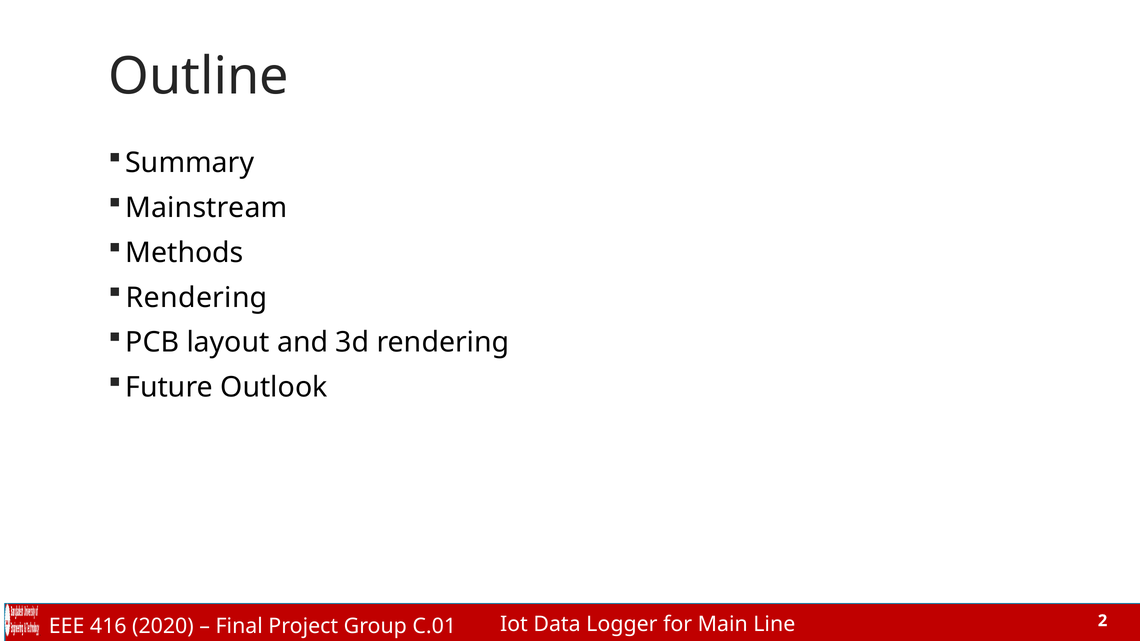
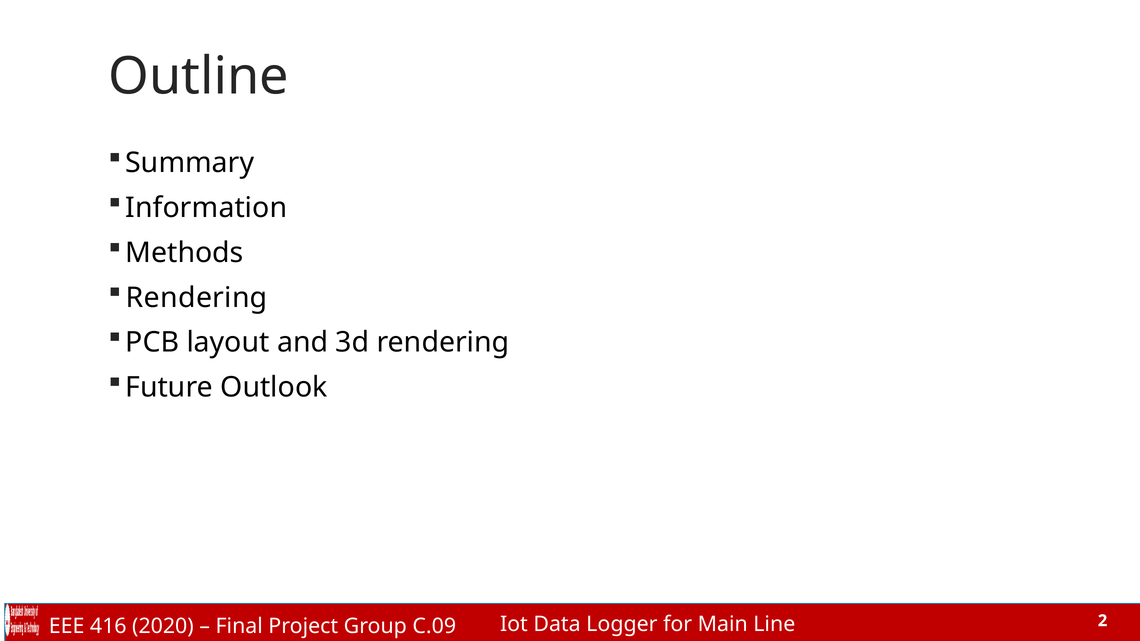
Mainstream: Mainstream -> Information (206, 208)
C.01: C.01 -> C.09 (434, 626)
